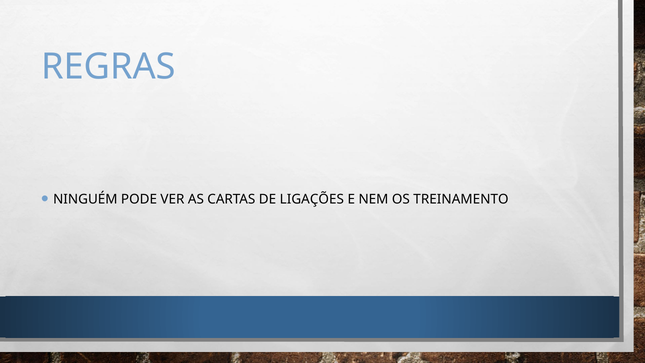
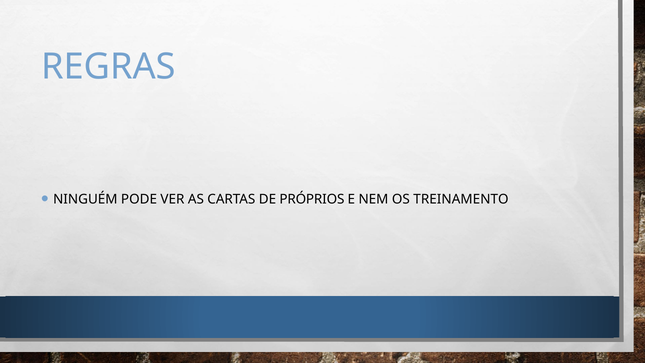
LIGAÇÕES: LIGAÇÕES -> PRÓPRIOS (312, 199)
